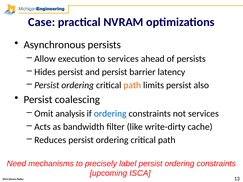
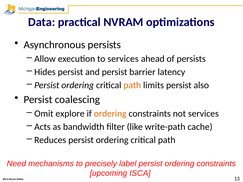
Case: Case -> Data (42, 22)
analysis: analysis -> explore (70, 114)
ordering colour: blue -> orange (110, 114)
write-dirty: write-dirty -> write-path (165, 127)
